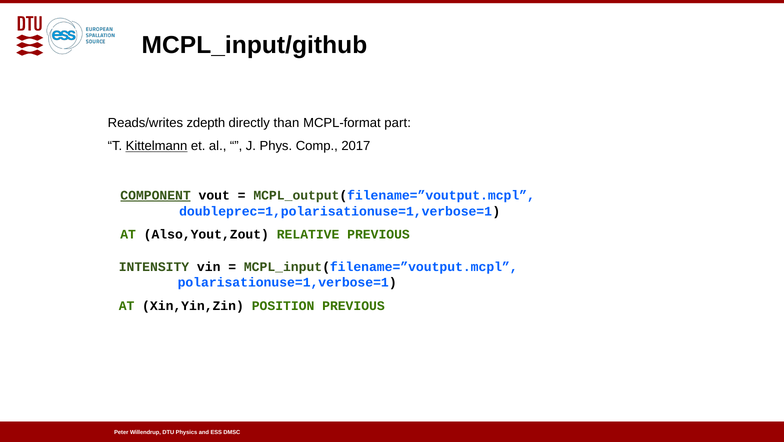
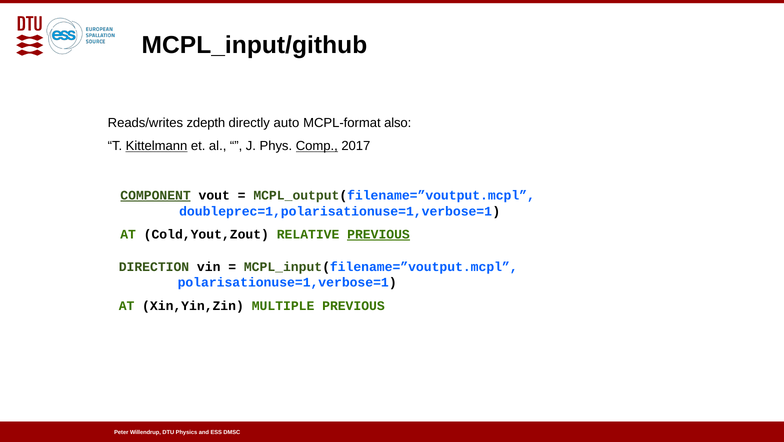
than: than -> auto (286, 123)
part: part -> also (398, 123)
Comp underline: none -> present (317, 146)
Also,Yout,Zout: Also,Yout,Zout -> Cold,Yout,Zout (206, 234)
PREVIOUS underline: none -> present (379, 234)
INTENSITY: INTENSITY -> DIRECTION (154, 267)
POSITION: POSITION -> MULTIPLE (283, 305)
